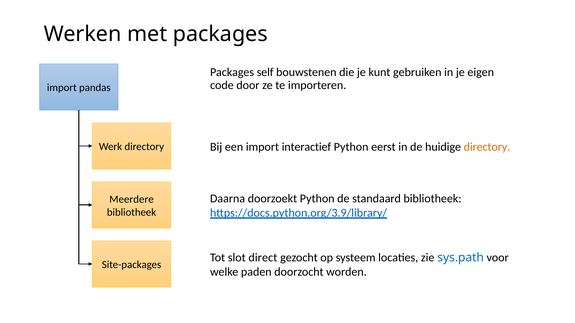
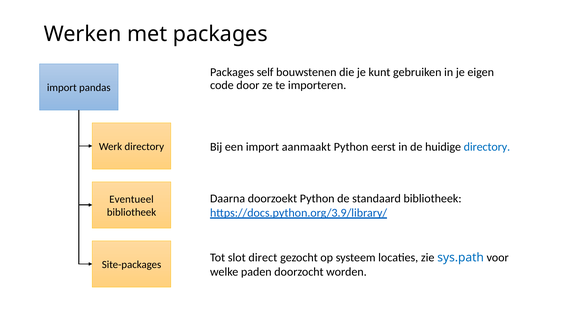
interactief: interactief -> aanmaakt (306, 147)
directory colour: orange -> blue (487, 147)
Meerdere: Meerdere -> Eventueel (132, 200)
